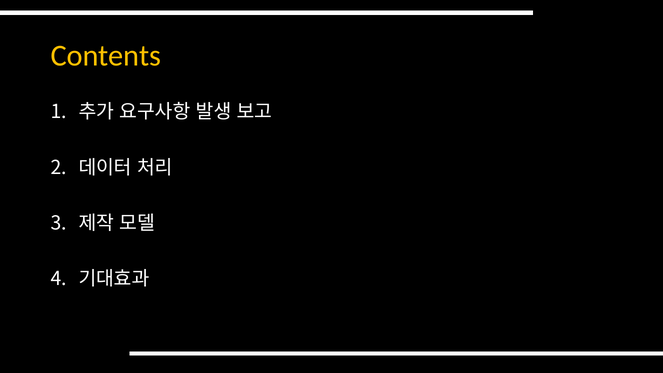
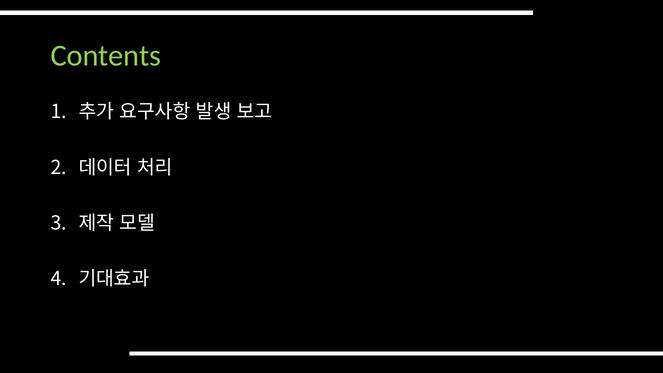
Contents colour: yellow -> light green (106, 56)
